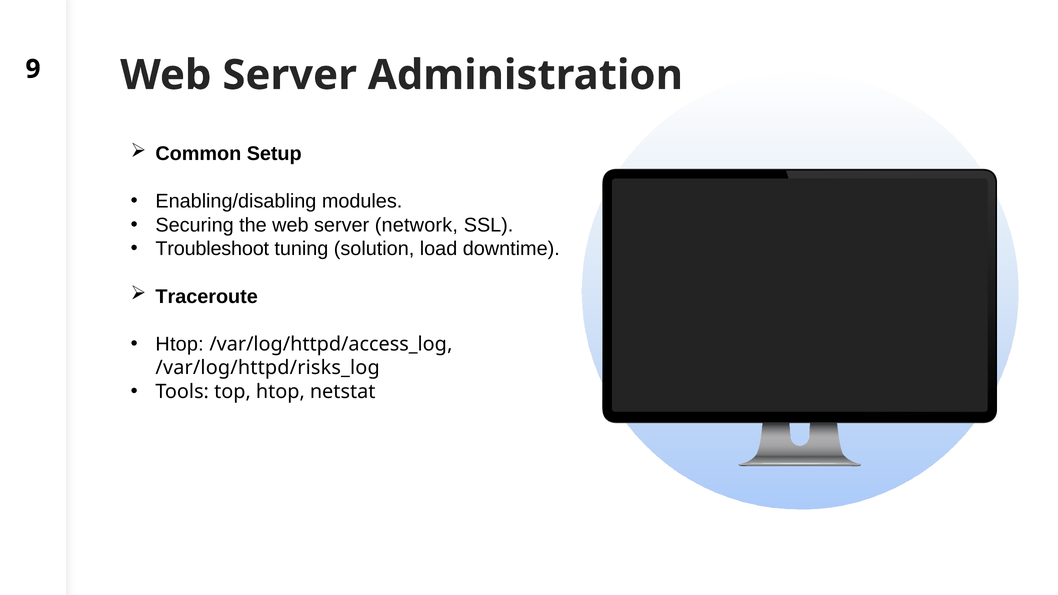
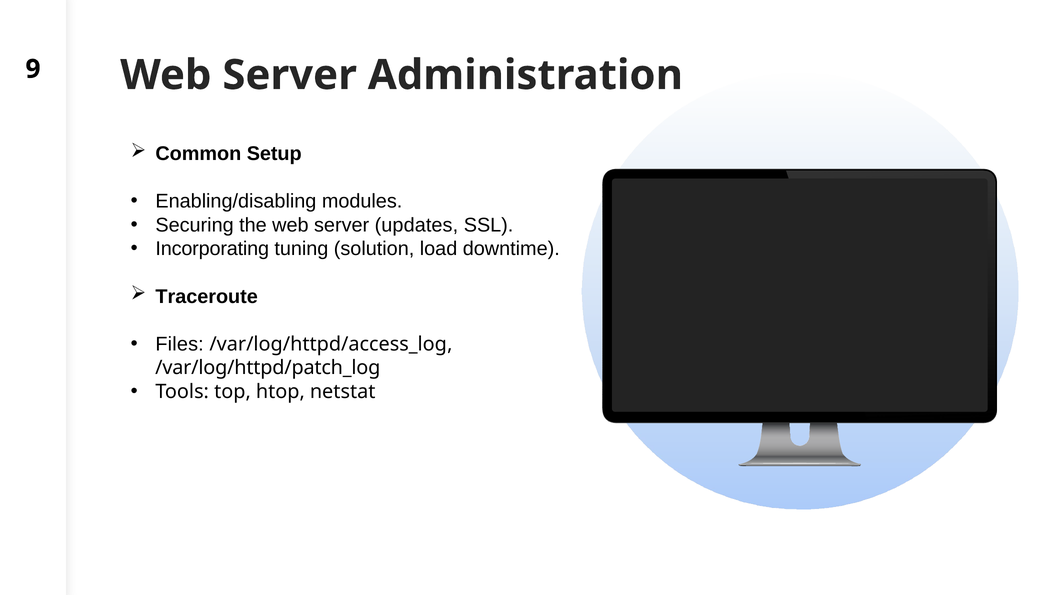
network: network -> updates (416, 225)
Troubleshoot: Troubleshoot -> Incorporating (212, 249)
Htop: Htop -> Files (180, 344)
/var/log/httpd/risks_log: /var/log/httpd/risks_log -> /var/log/httpd/patch_log (268, 368)
